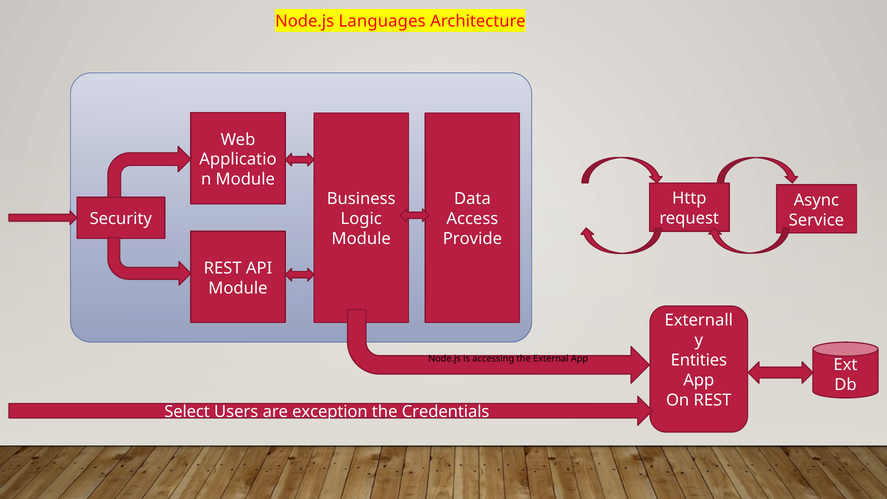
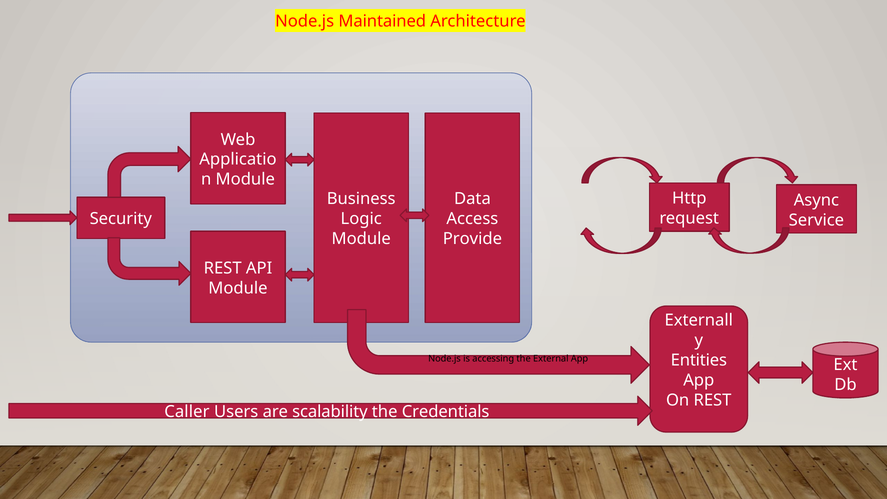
Languages: Languages -> Maintained (382, 21)
Select: Select -> Caller (187, 412)
exception: exception -> scalability (330, 412)
